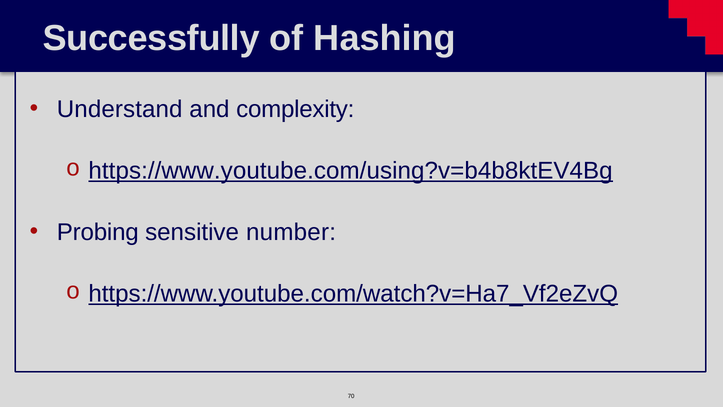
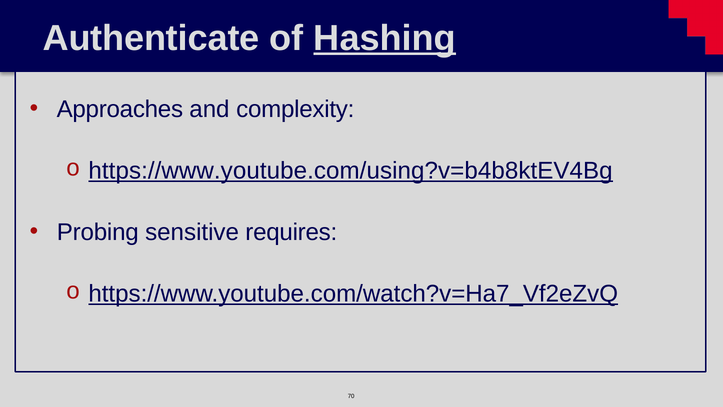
Successfully: Successfully -> Authenticate (151, 38)
Hashing underline: none -> present (385, 38)
Understand: Understand -> Approaches (120, 109)
number: number -> requires (291, 232)
